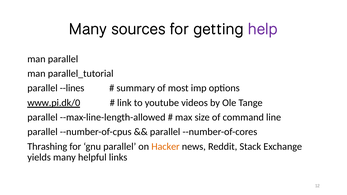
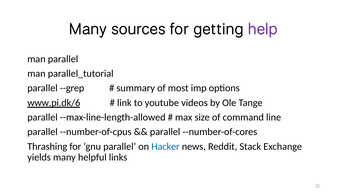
--lines: --lines -> --grep (72, 88)
www.pi.dk/0: www.pi.dk/0 -> www.pi.dk/6 (54, 103)
Hacker colour: orange -> blue (165, 147)
